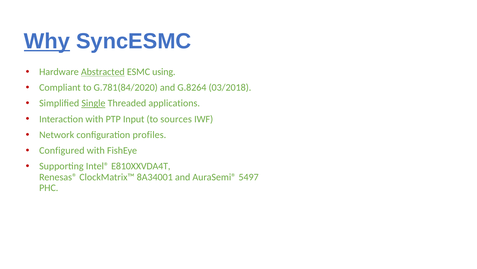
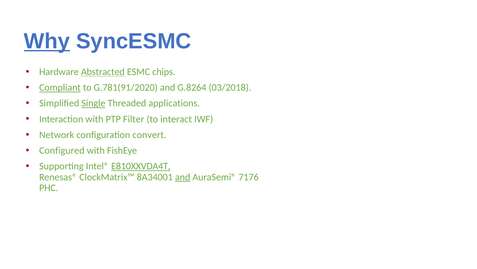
using: using -> chips (164, 72)
Compliant underline: none -> present (60, 87)
G.781(84/2020: G.781(84/2020 -> G.781(91/2020 (126, 87)
Input: Input -> Filter (134, 119)
sources: sources -> interact (176, 119)
profiles: profiles -> convert (149, 134)
E810XXVDA4T underline: none -> present (141, 166)
and underline: none -> present (183, 177)
5497: 5497 -> 7176 (249, 177)
